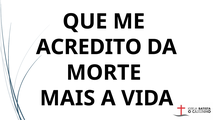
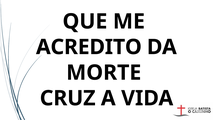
MAIS: MAIS -> CRUZ (68, 98)
